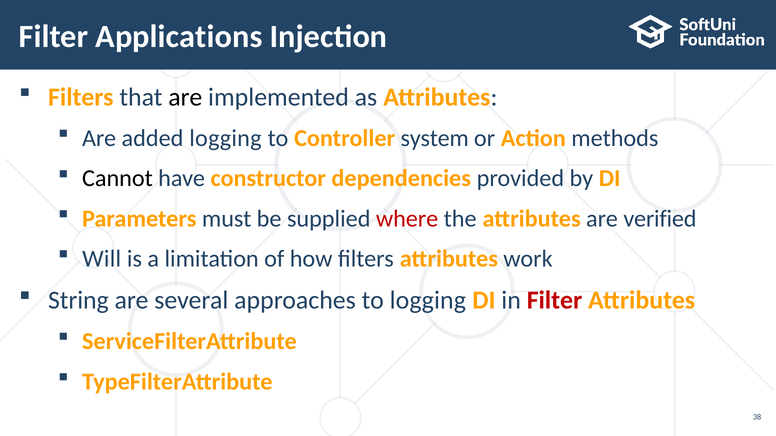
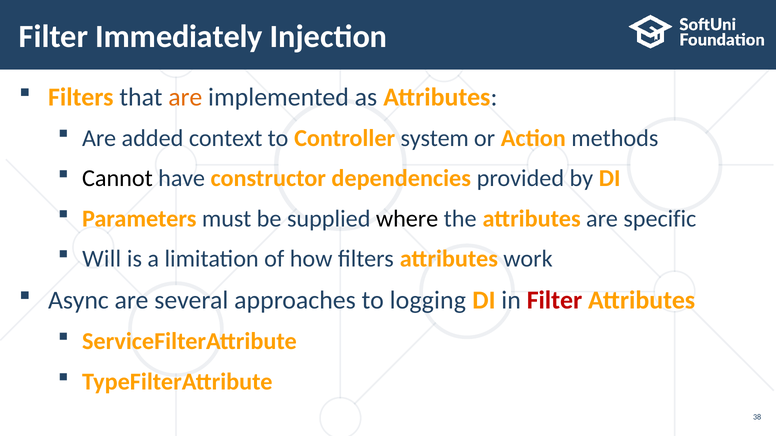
Applications: Applications -> Immediately (179, 37)
are colour: black -> orange (185, 97)
added logging: logging -> context (226, 138)
where colour: red -> black (407, 219)
verified: verified -> specific (660, 219)
String: String -> Async (78, 301)
